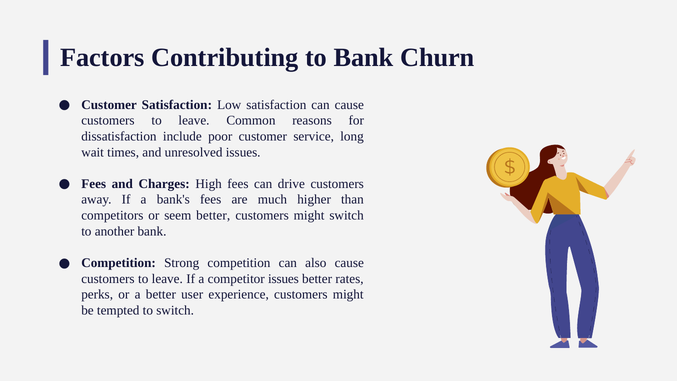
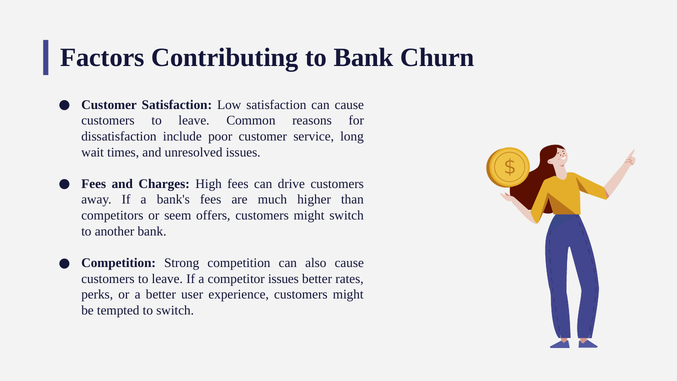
seem better: better -> offers (213, 215)
